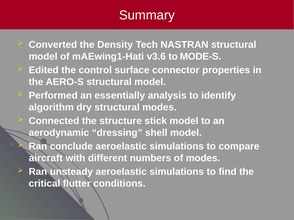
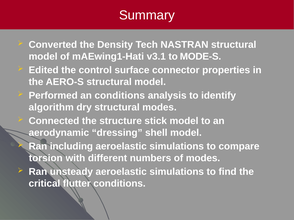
v3.6: v3.6 -> v3.1 (156, 57)
an essentially: essentially -> conditions (120, 96)
conclude: conclude -> including (71, 147)
aircraft: aircraft -> torsion (46, 158)
